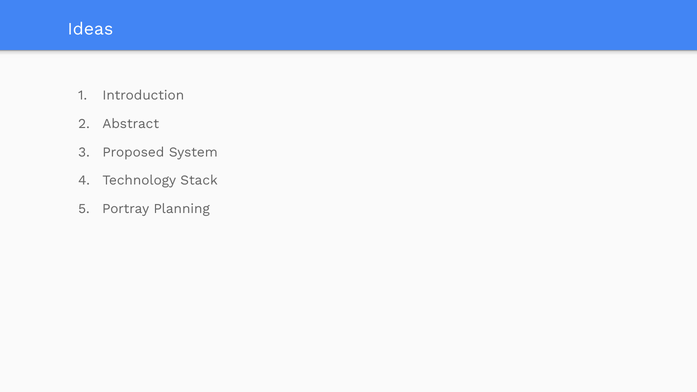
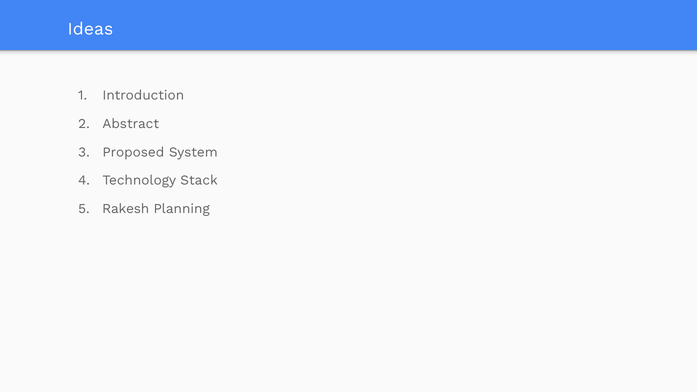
Portray: Portray -> Rakesh (126, 209)
